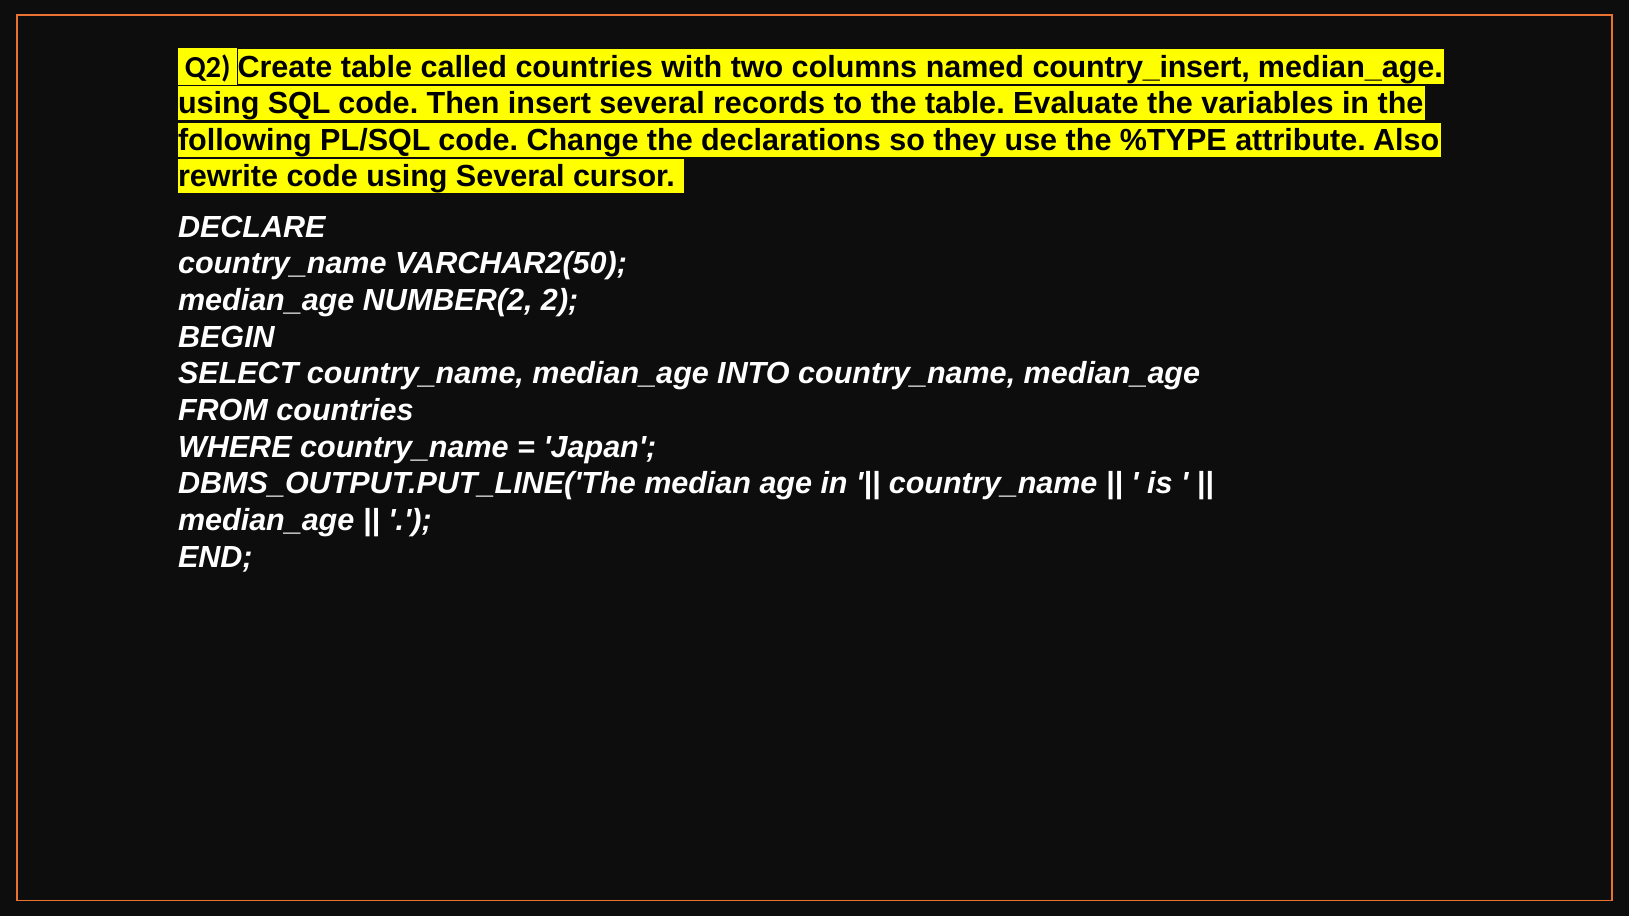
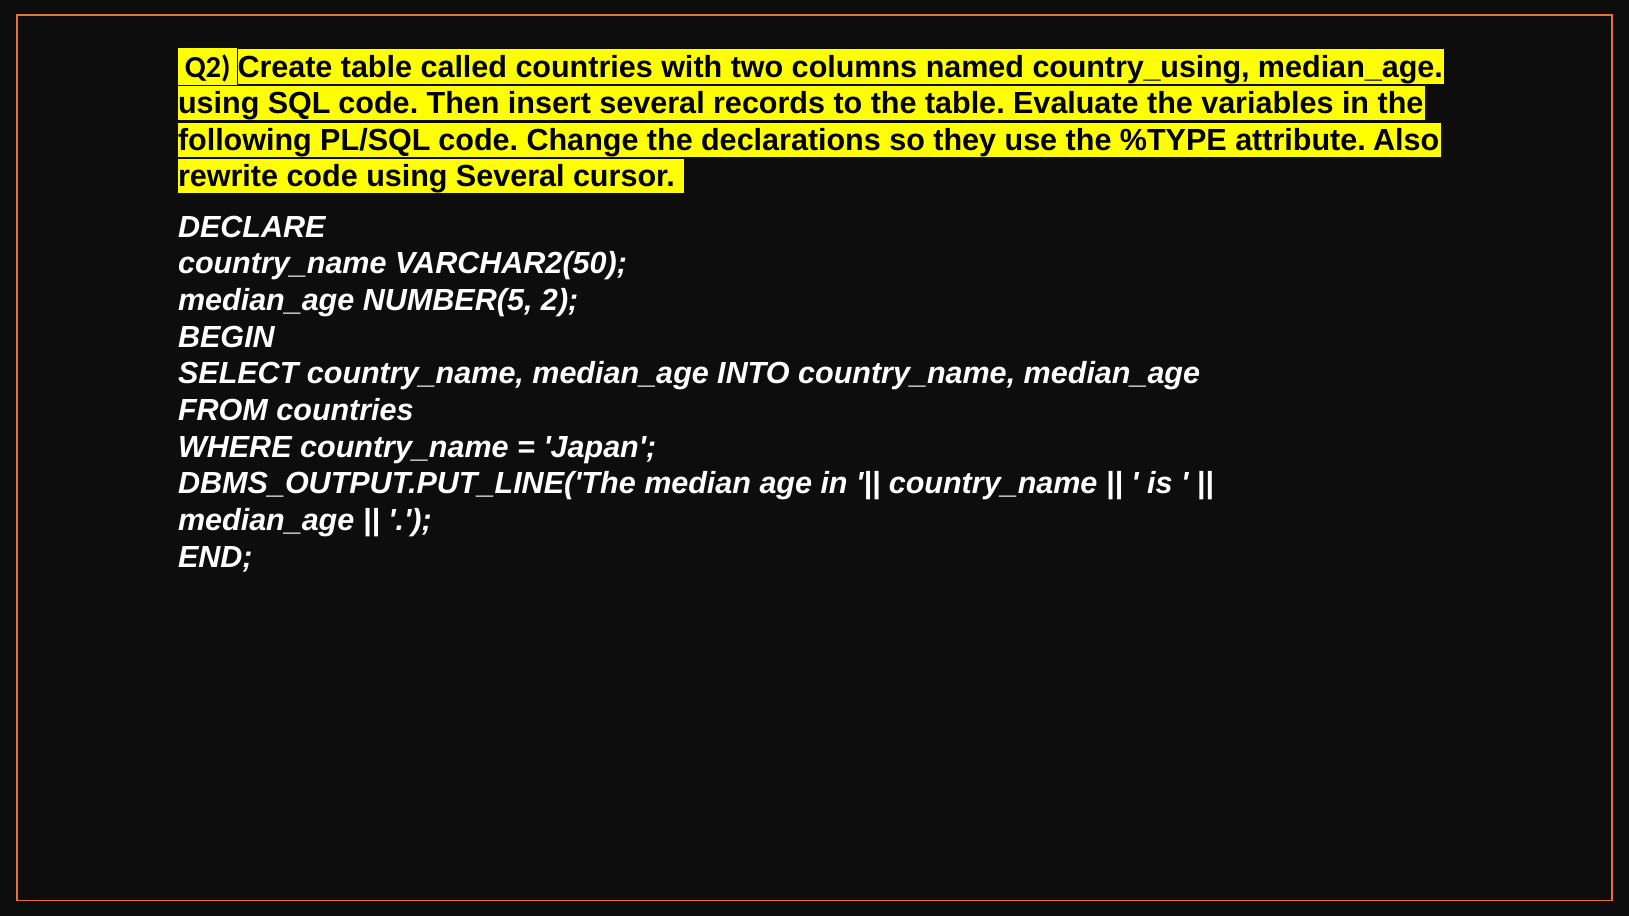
country_insert: country_insert -> country_using (1141, 67)
NUMBER(2: NUMBER(2 -> NUMBER(5 (448, 301)
